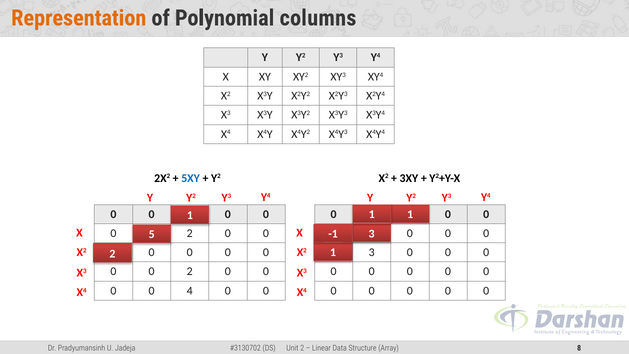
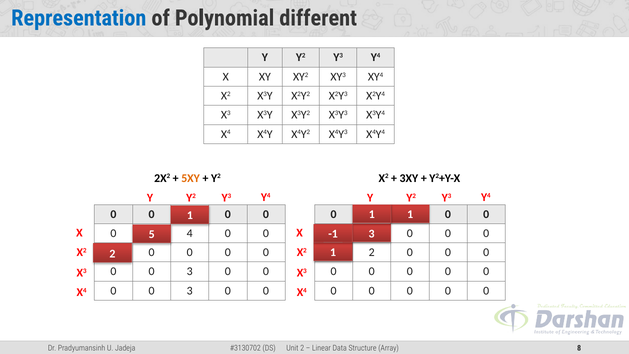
Representation colour: orange -> blue (79, 18)
columns: columns -> different (318, 18)
5XY colour: blue -> orange (191, 178)
2: 2 -> 4 (190, 233)
3: 3 -> 2 (372, 252)
2: 2 -> 3 (190, 271)
4: 4 -> 3 (190, 291)
